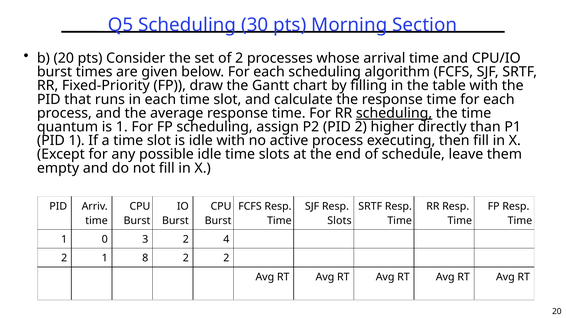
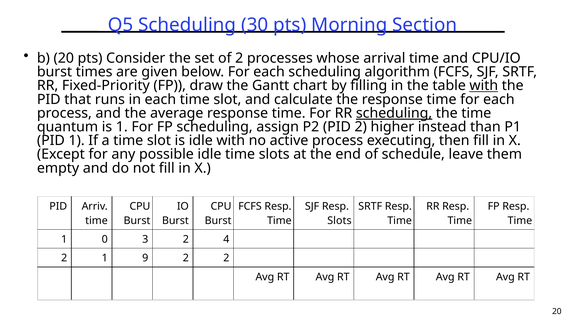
with underline: none -> present (484, 86)
directly: directly -> instead (442, 127)
8: 8 -> 9 (145, 258)
